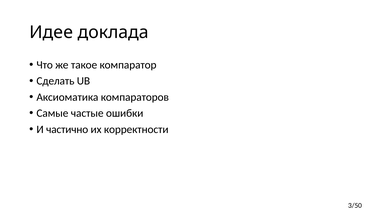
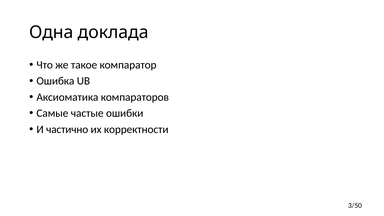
Идее: Идее -> Одна (51, 32)
Сделать: Сделать -> Ошибка (55, 81)
